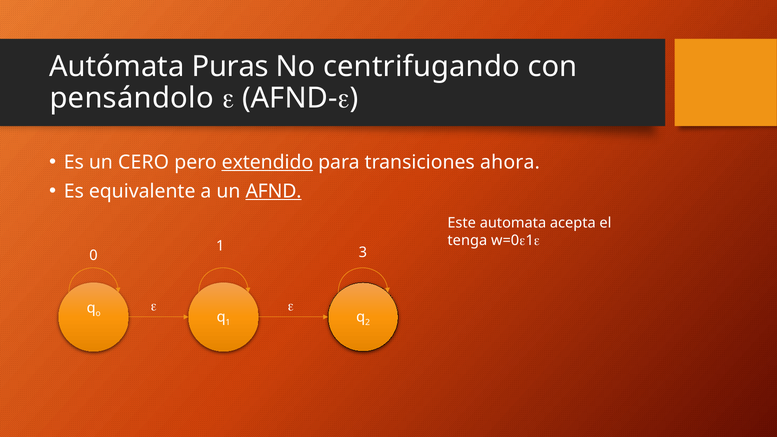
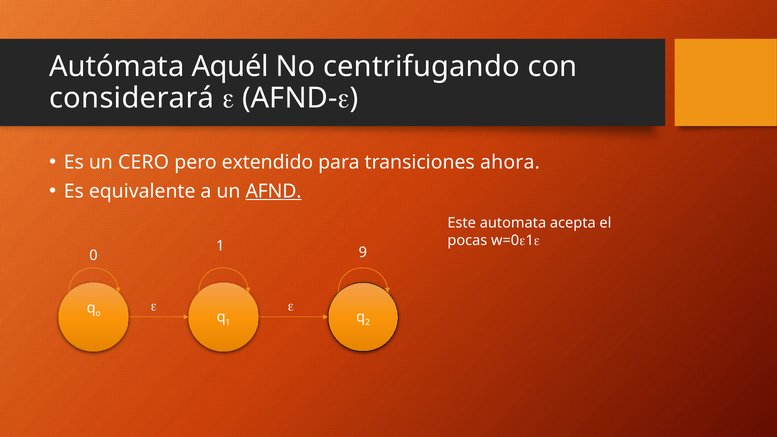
Puras: Puras -> Aquél (230, 67)
pensándolo: pensándolo -> considerará (132, 98)
extendido underline: present -> none (267, 162)
tenga: tenga -> pocas (467, 240)
3: 3 -> 9 (363, 253)
